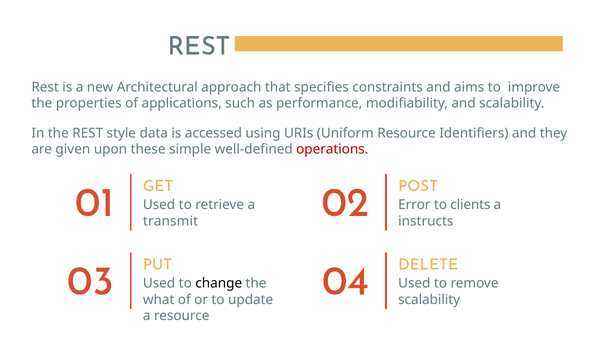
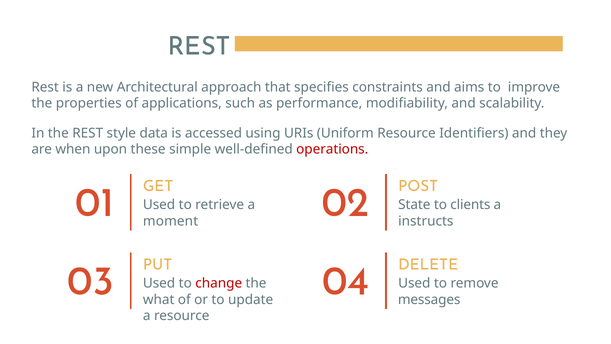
given: given -> when (73, 149)
Error: Error -> State (414, 205)
transmit: transmit -> moment (171, 221)
change colour: black -> red (219, 283)
scalability: scalability -> messages (429, 299)
